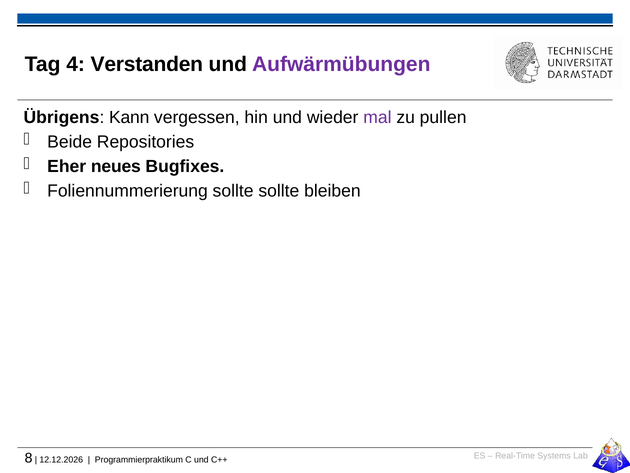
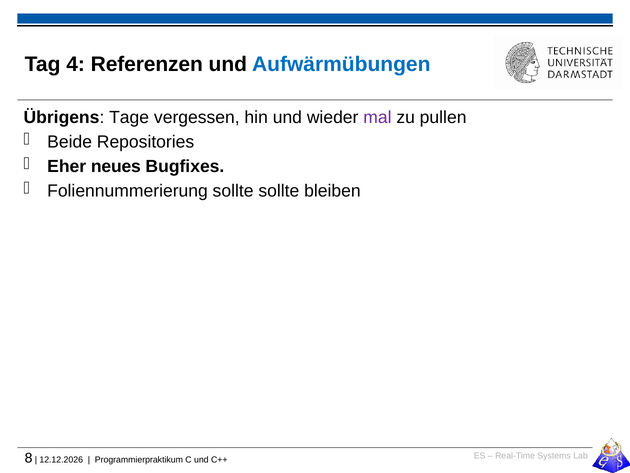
Verstanden: Verstanden -> Referenzen (147, 64)
Aufwärmübungen colour: purple -> blue (341, 64)
Kann: Kann -> Tage (129, 117)
